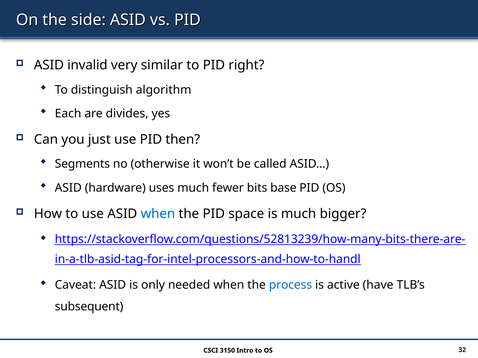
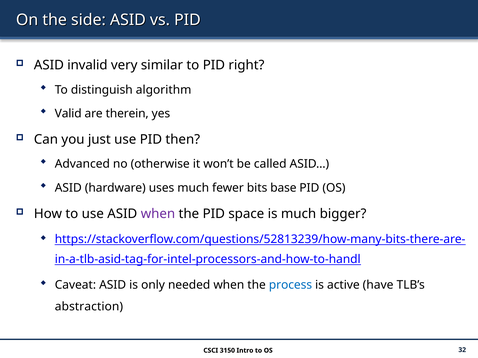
Each: Each -> Valid (68, 114)
divides: divides -> therein (127, 114)
Segments: Segments -> Advanced (82, 164)
when colour: blue -> purple (158, 214)
subsequent: subsequent -> abstraction (89, 307)
